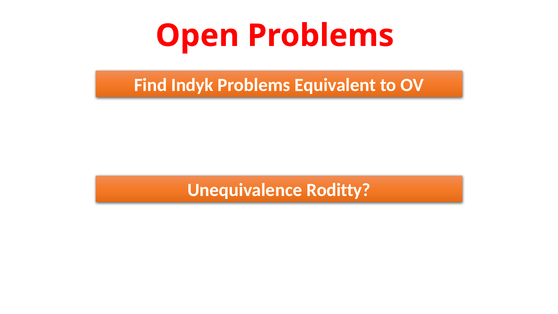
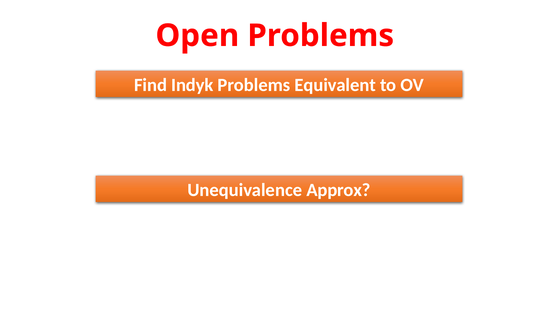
Roditty: Roditty -> Approx (338, 190)
